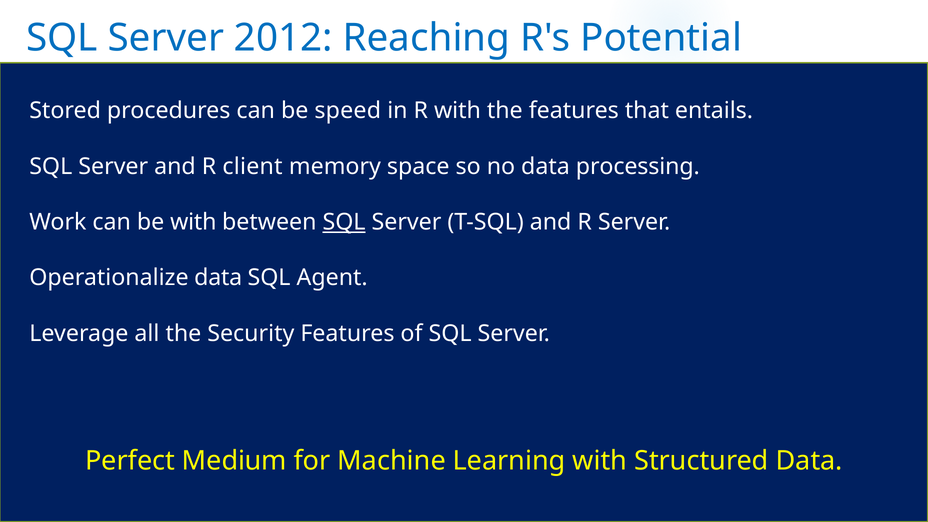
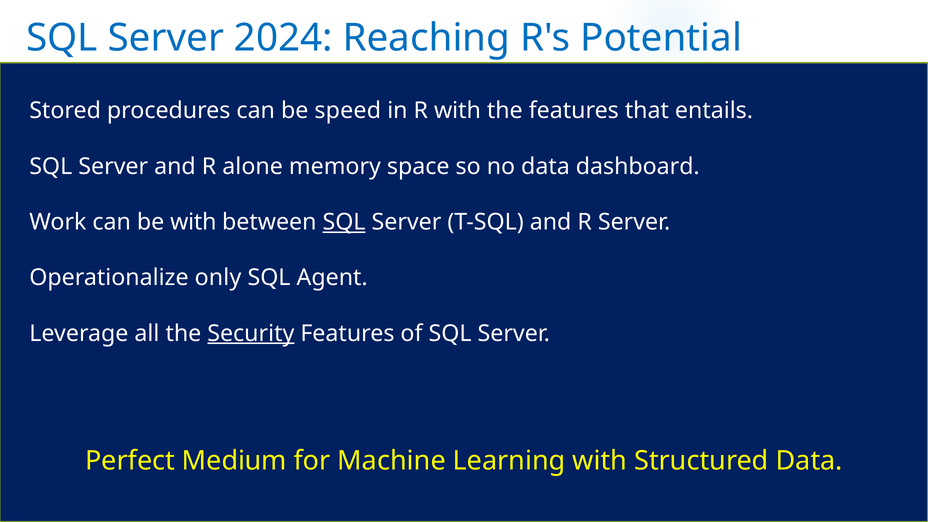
2012: 2012 -> 2024 (283, 38)
client: client -> alone (253, 166)
processing: processing -> dashboard (638, 166)
Operationalize data: data -> only (218, 278)
Security underline: none -> present (251, 333)
